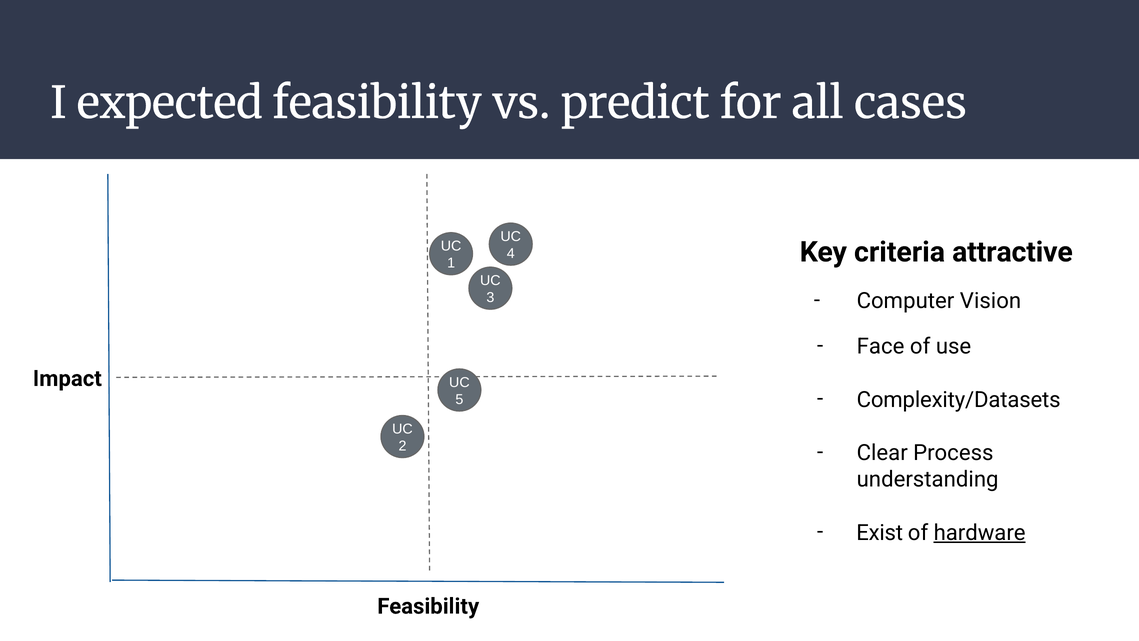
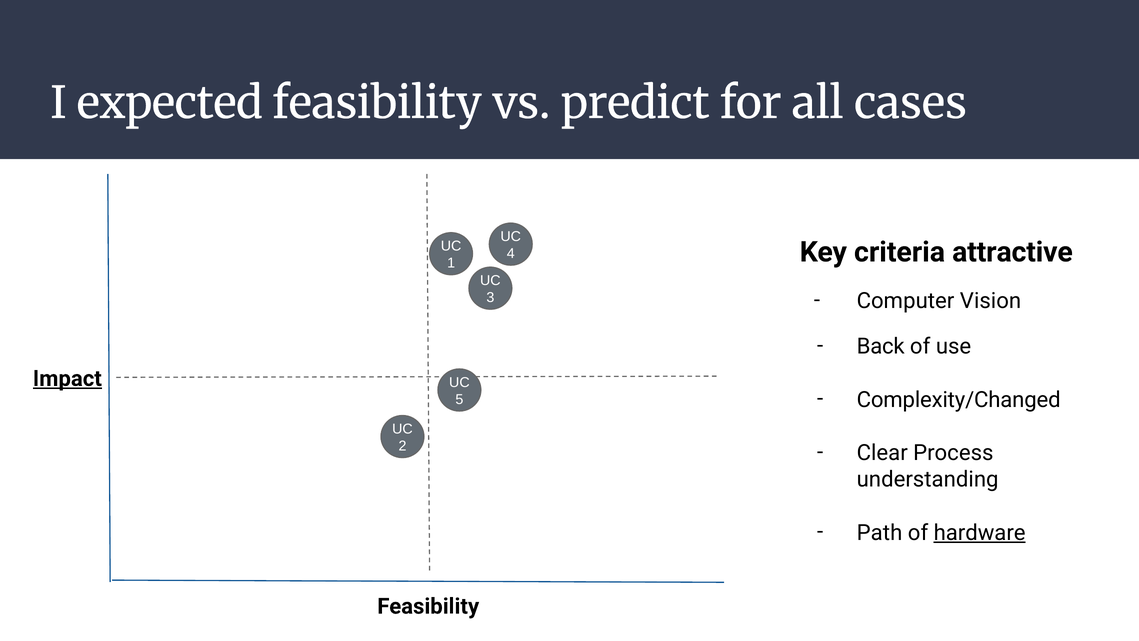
Face: Face -> Back (881, 346)
Impact underline: none -> present (67, 378)
Complexity/Datasets: Complexity/Datasets -> Complexity/Changed (959, 400)
Exist: Exist -> Path (879, 533)
